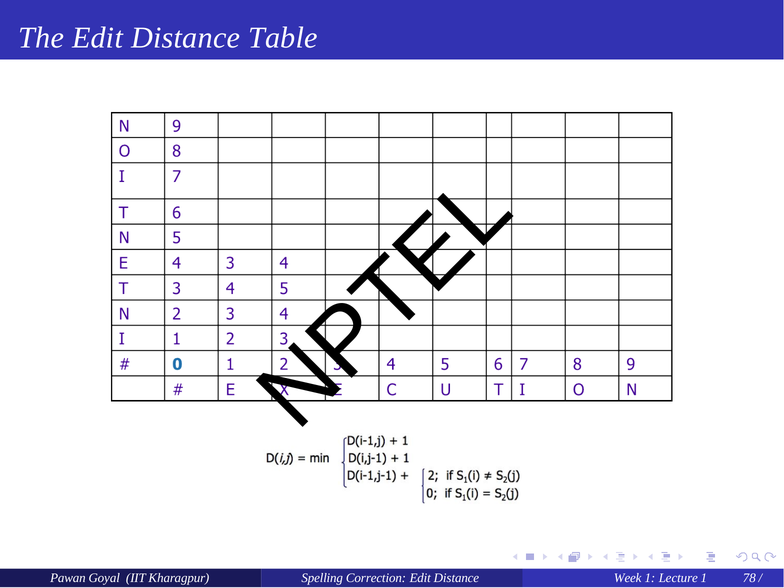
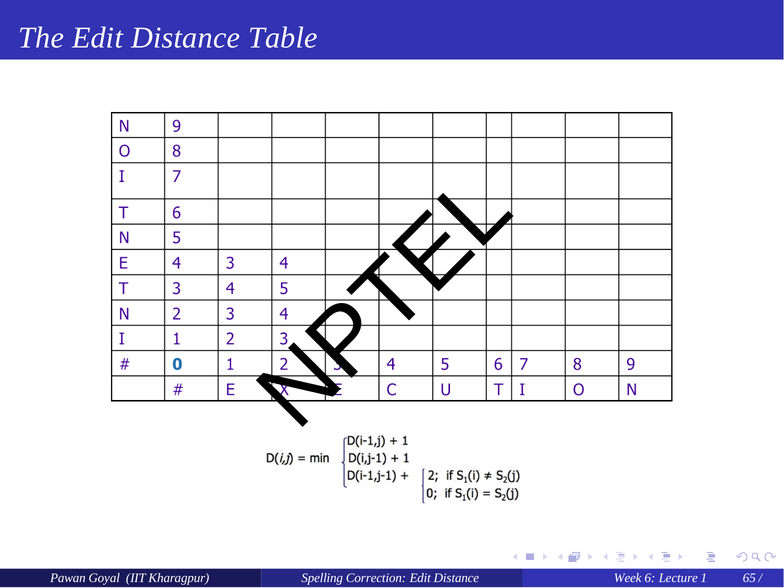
Week 1: 1 -> 6 (650, 579)
78: 78 -> 65 (749, 579)
